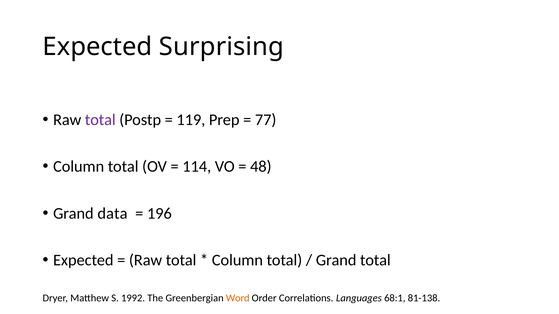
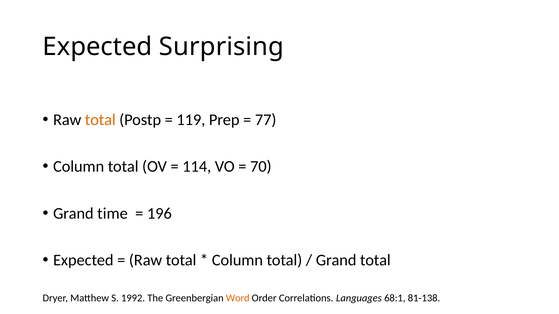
total colour: purple -> orange (100, 120)
48: 48 -> 70 (261, 167)
data: data -> time (113, 214)
